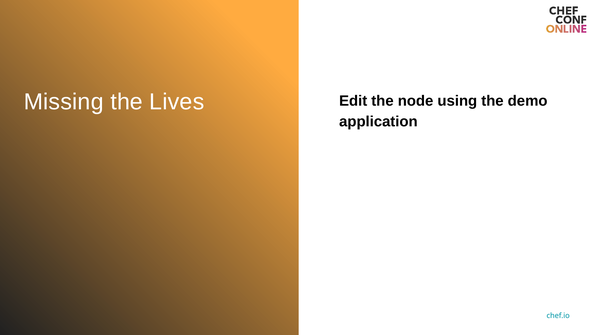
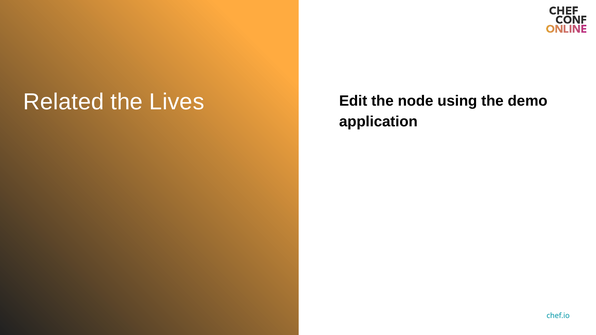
Missing: Missing -> Related (64, 102)
